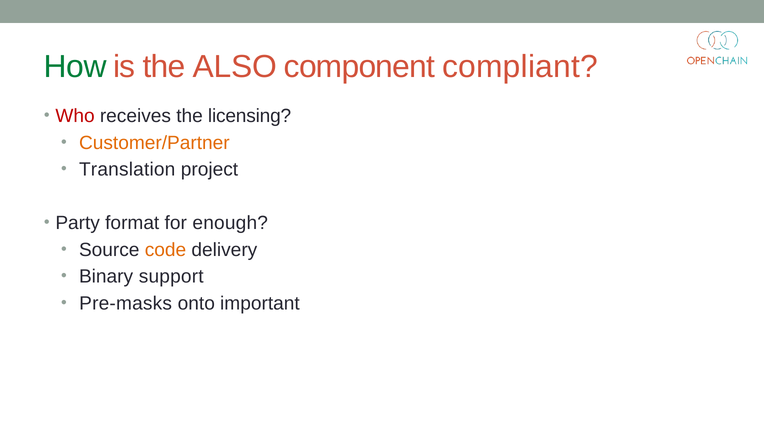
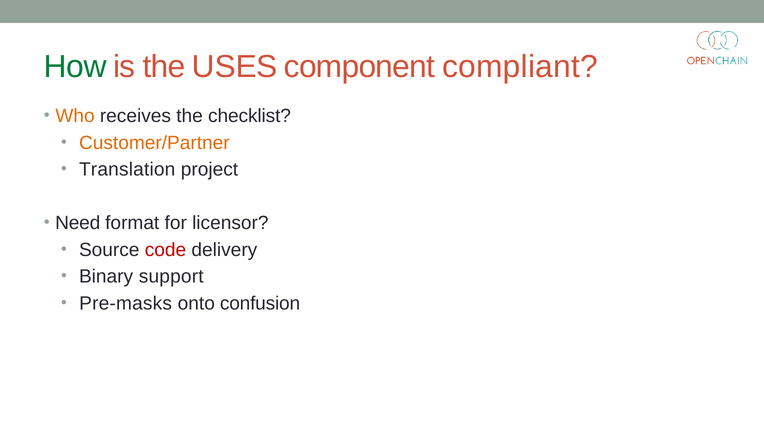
ALSO: ALSO -> USES (235, 67)
Who colour: red -> orange (75, 116)
licensing: licensing -> checklist (250, 116)
Party: Party -> Need (78, 223)
enough: enough -> licensor (230, 223)
code colour: orange -> red (165, 250)
important: important -> confusion (260, 303)
